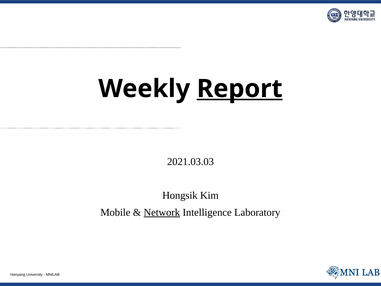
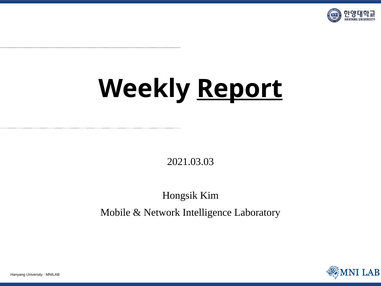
Network underline: present -> none (162, 212)
